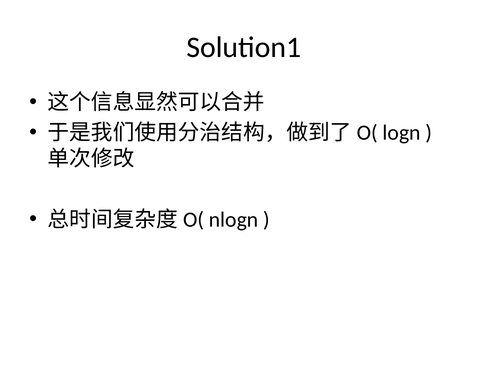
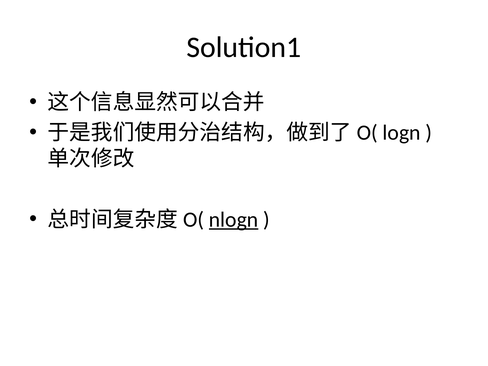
nlogn underline: none -> present (234, 220)
